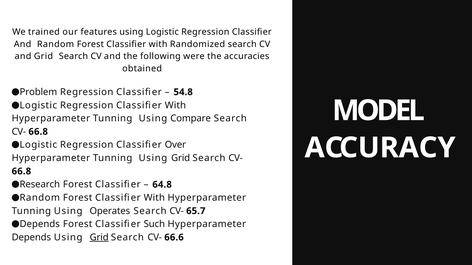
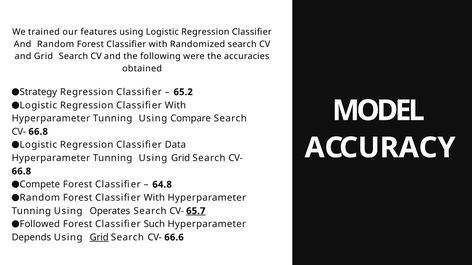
Problem: Problem -> Strategy (38, 92)
54.8: 54.8 -> 65.2 (183, 92)
Over: Over -> Data (175, 145)
Research: Research -> Compete (40, 185)
65.7 underline: none -> present (196, 211)
Depends: Depends -> Followed (40, 225)
